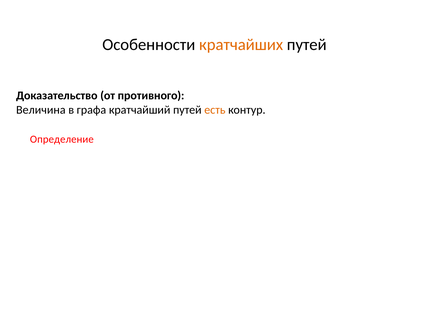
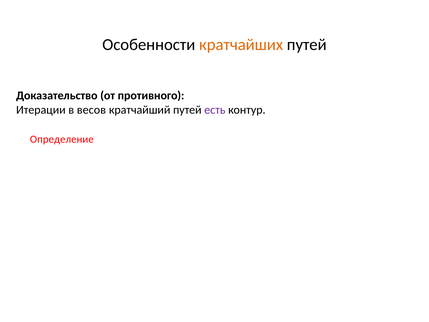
Величина: Величина -> Итерации (41, 110)
графа: графа -> весов (91, 110)
есть colour: orange -> purple (215, 110)
